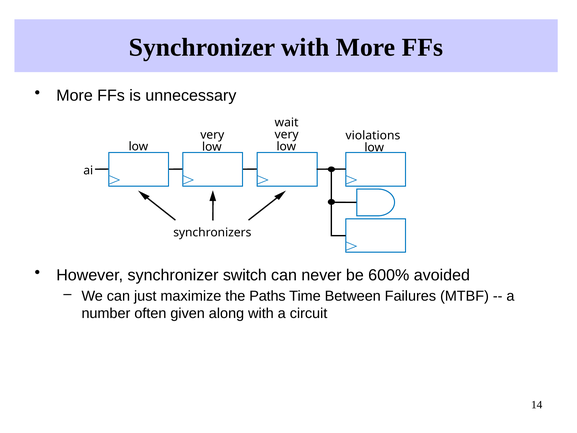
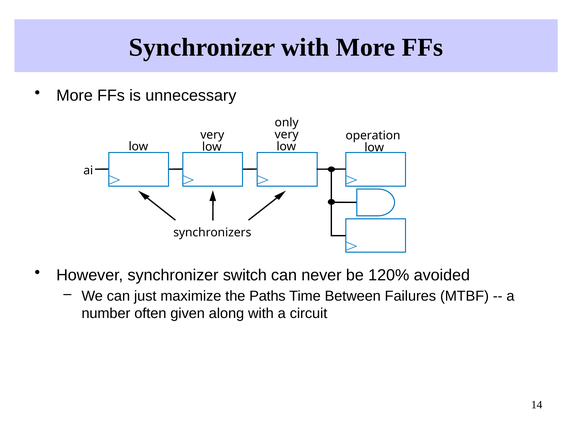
wait: wait -> only (287, 122)
violations: violations -> operation (373, 135)
600%: 600% -> 120% (389, 275)
